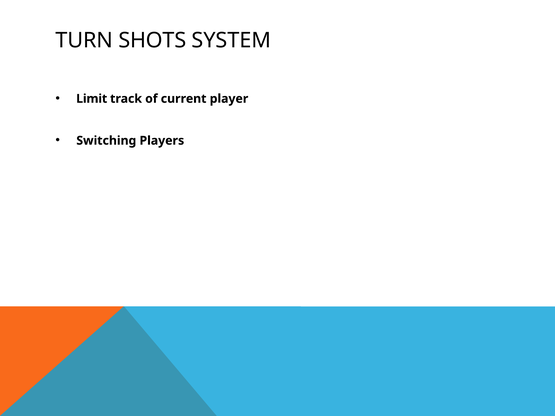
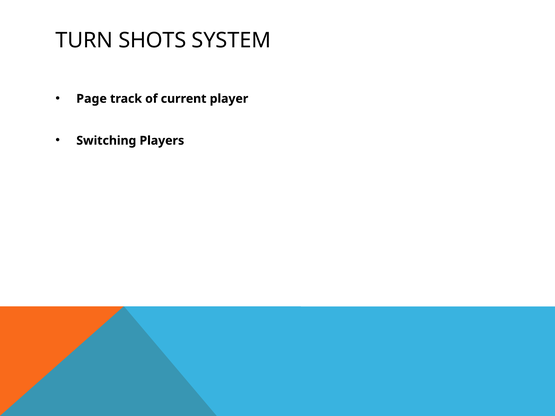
Limit: Limit -> Page (92, 99)
